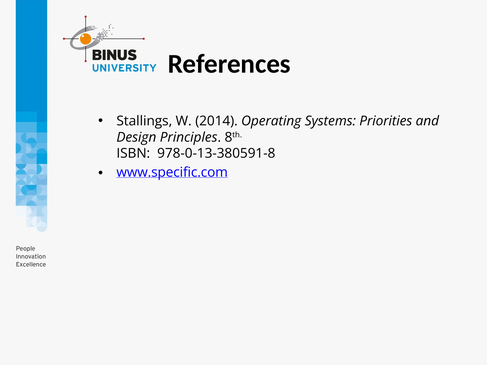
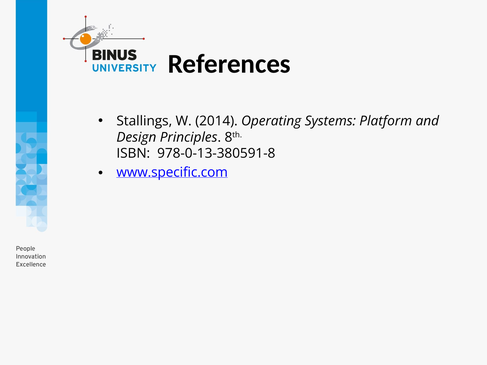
Priorities: Priorities -> Platform (386, 121)
